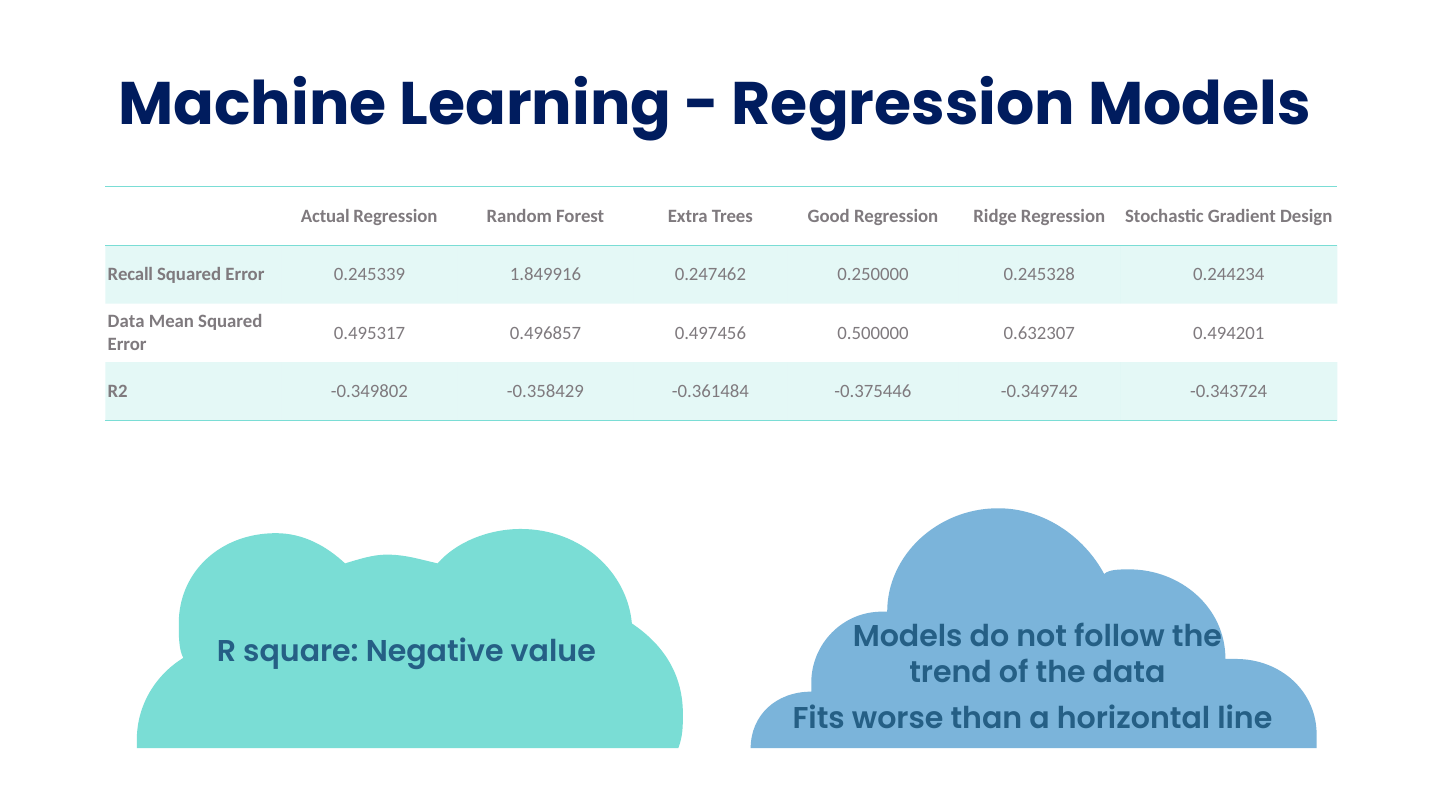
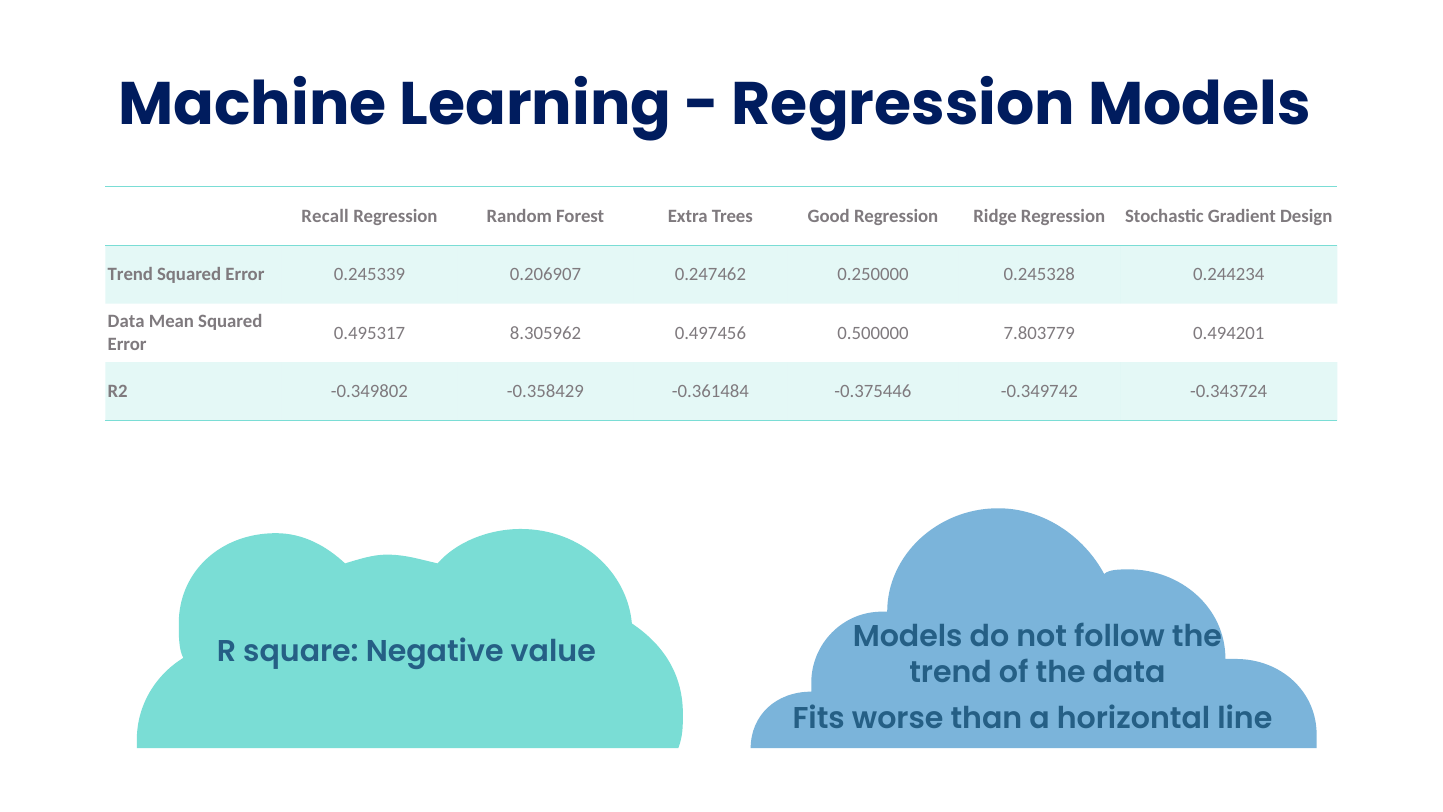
Actual: Actual -> Recall (325, 216)
Recall: Recall -> Trend (130, 275)
1.849916: 1.849916 -> 0.206907 (545, 275)
0.496857: 0.496857 -> 8.305962 (545, 333)
0.632307: 0.632307 -> 7.803779 (1039, 333)
